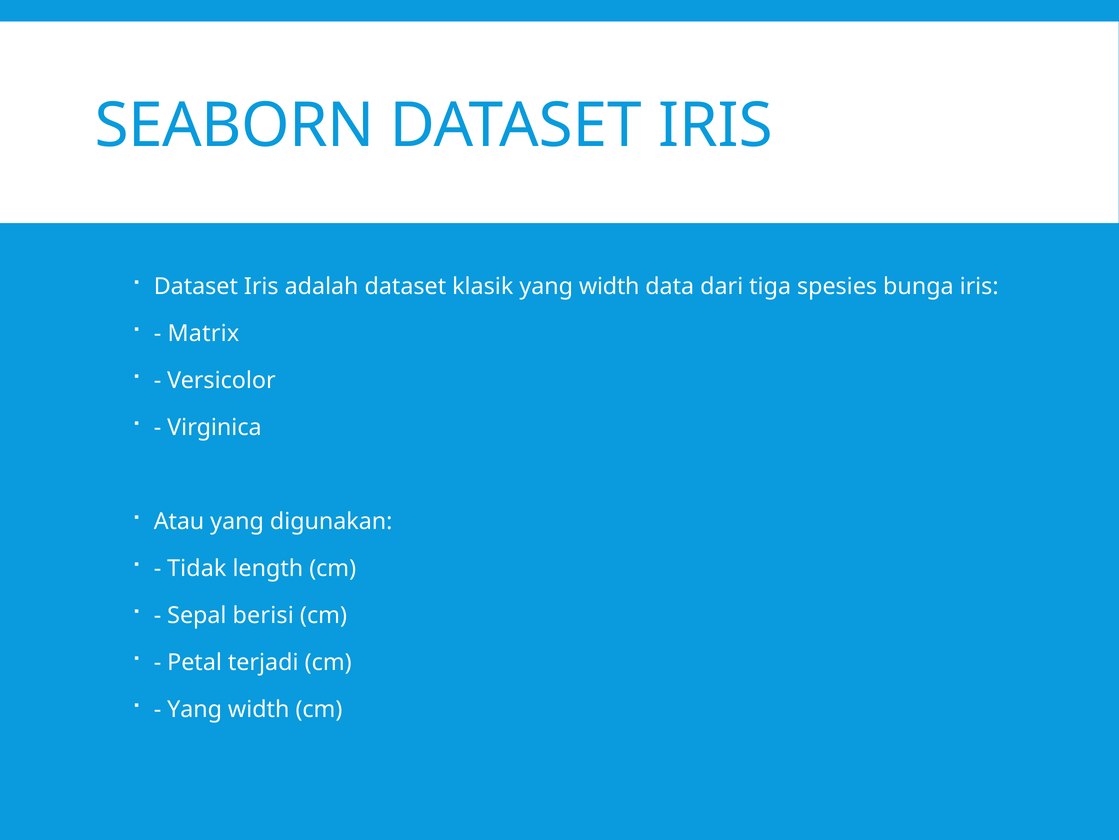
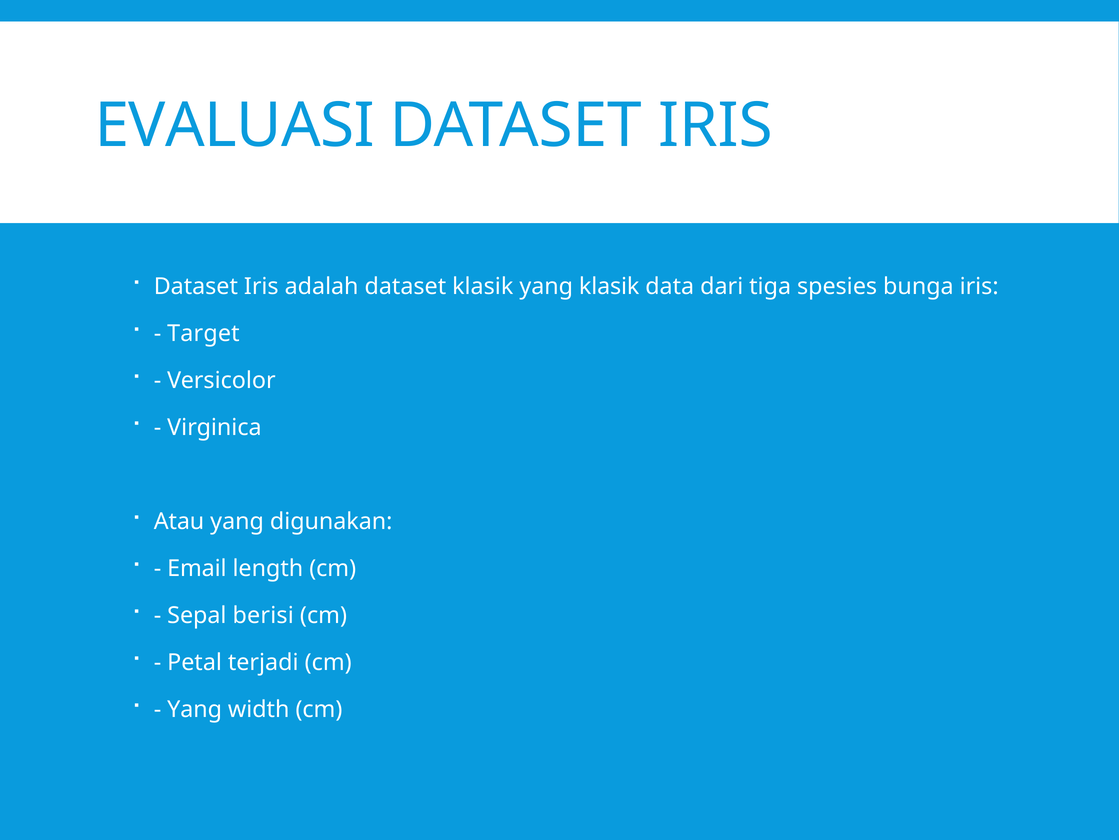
SEABORN: SEABORN -> EVALUASI (235, 126)
klasik yang width: width -> klasik (609, 286)
Matrix: Matrix -> Target (203, 333)
Tidak: Tidak -> Email (197, 568)
